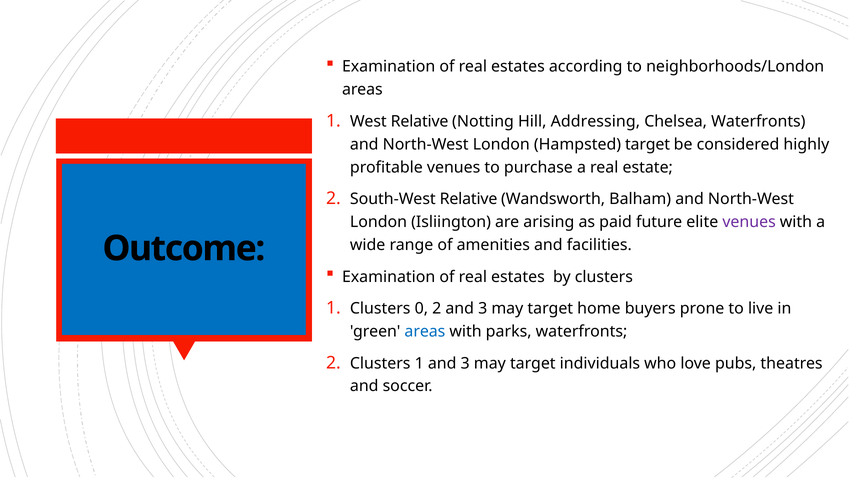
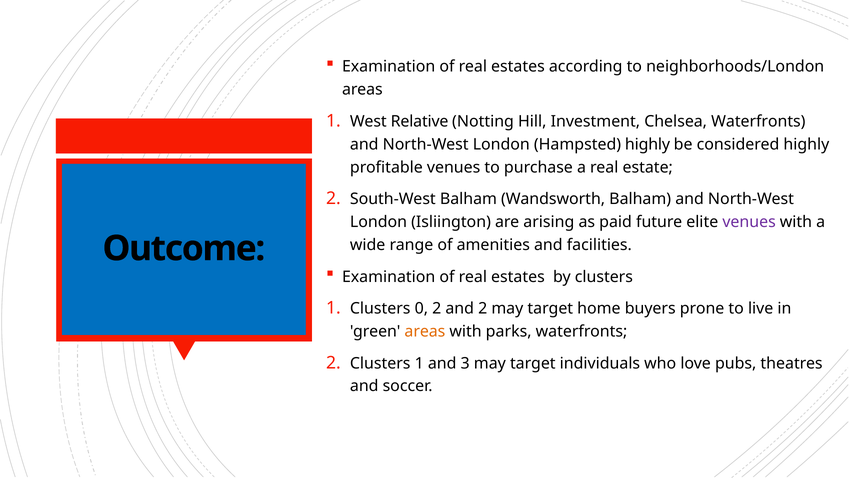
Addressing: Addressing -> Investment (595, 121)
Hampsted target: target -> highly (648, 144)
South-West Relative: Relative -> Balham (468, 199)
2 and 3: 3 -> 2 (483, 309)
areas colour: blue -> orange (425, 332)
